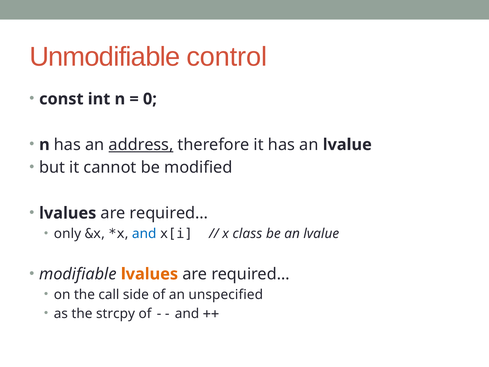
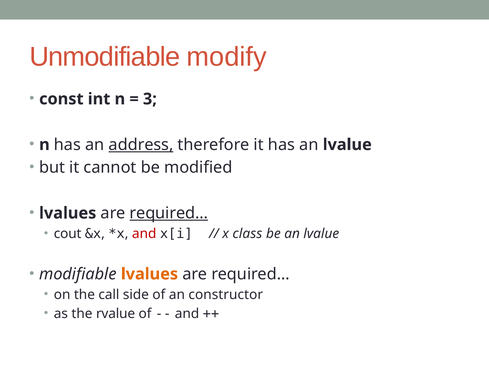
control: control -> modify (227, 57)
0: 0 -> 3 (150, 99)
required… underline: none -> present (169, 213)
only: only -> cout (68, 233)
and colour: blue -> red (144, 233)
unspecified: unspecified -> constructor (226, 294)
strcpy: strcpy -> rvalue (116, 313)
